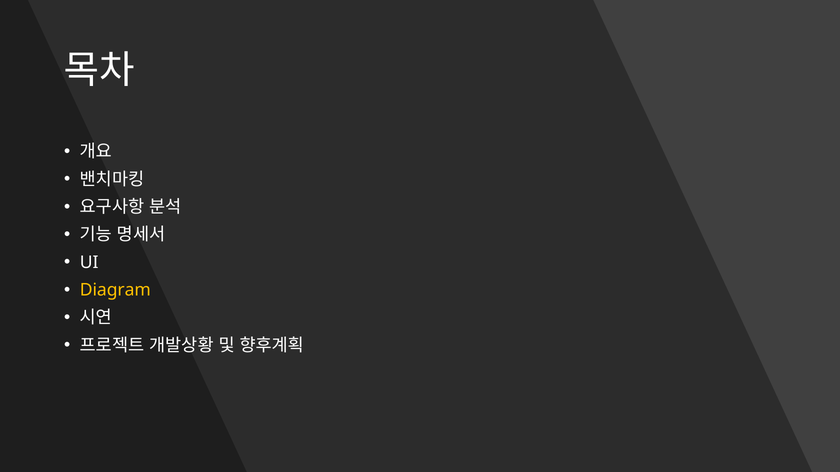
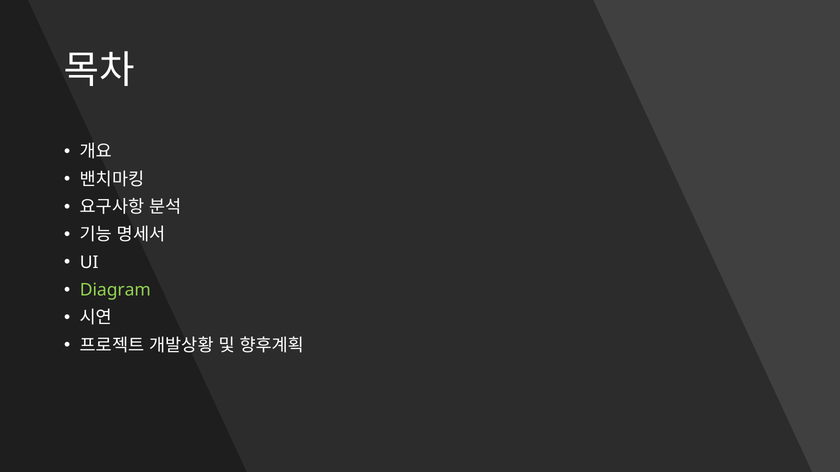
Diagram colour: yellow -> light green (115, 290)
